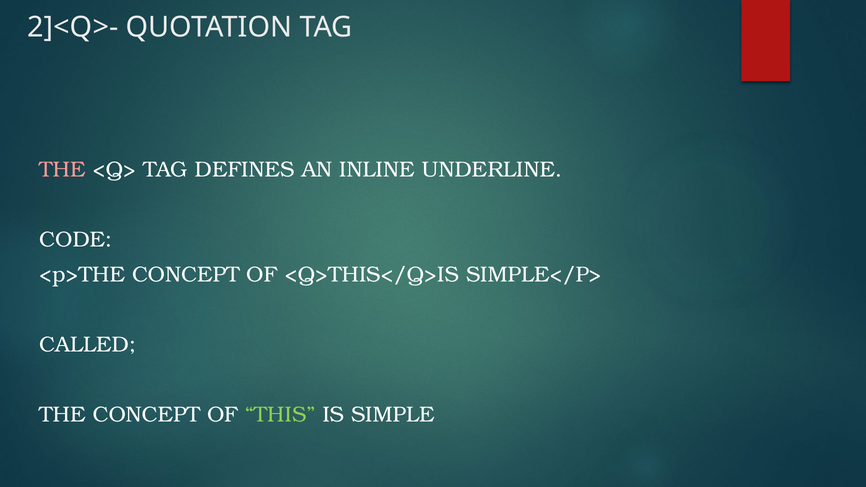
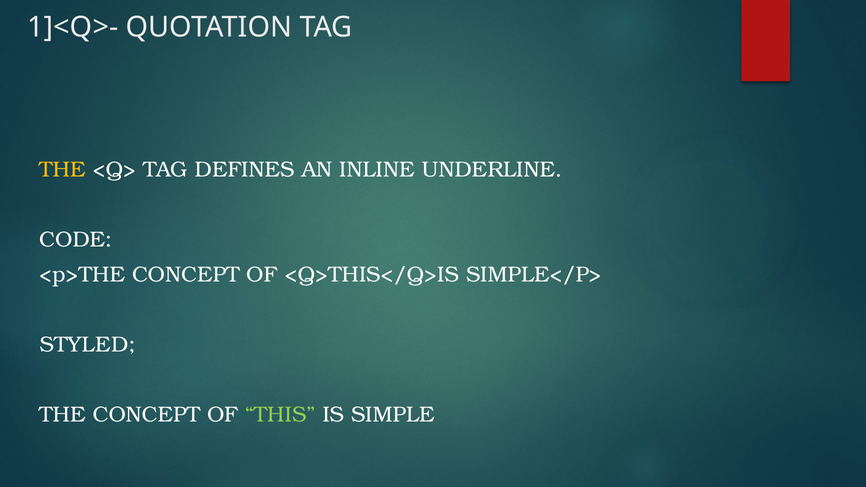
2]<Q>-: 2]<Q>- -> 1]<Q>- (73, 27)
THE colour: pink -> yellow (63, 170)
CALLED: CALLED -> STYLED (88, 345)
